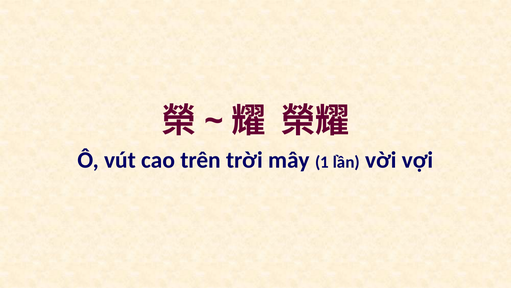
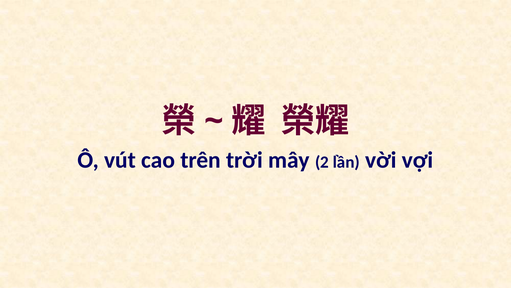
1: 1 -> 2 (322, 162)
